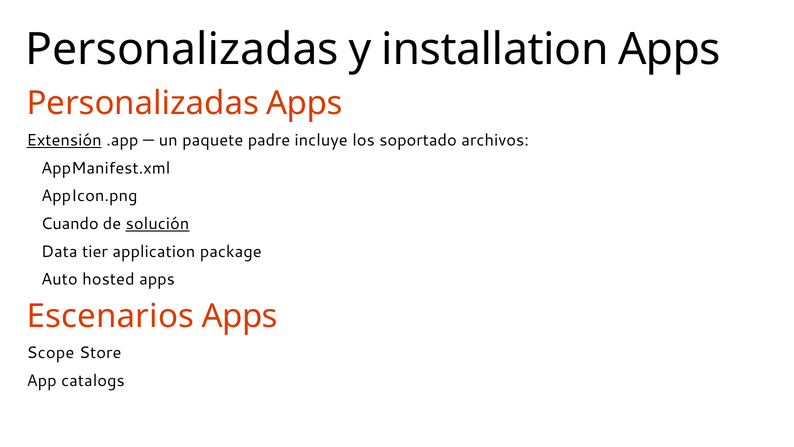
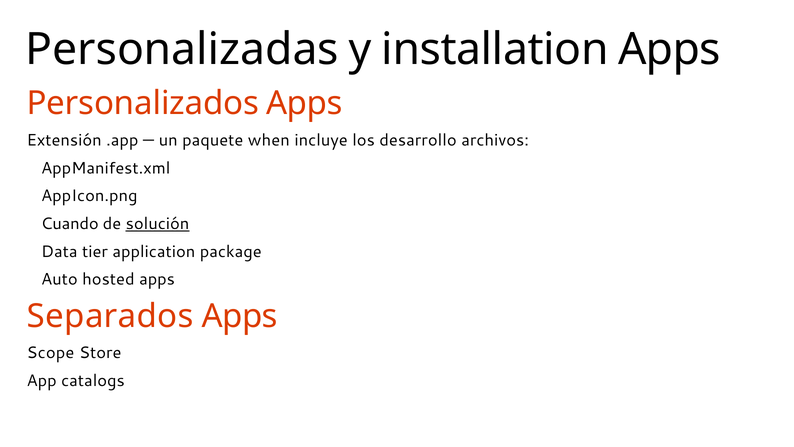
Personalizadas: Personalizadas -> Personalizados (143, 103)
Extensión underline: present -> none (64, 140)
padre: padre -> when (269, 140)
soportado: soportado -> desarrollo (418, 140)
Escenarios: Escenarios -> Separados (110, 316)
